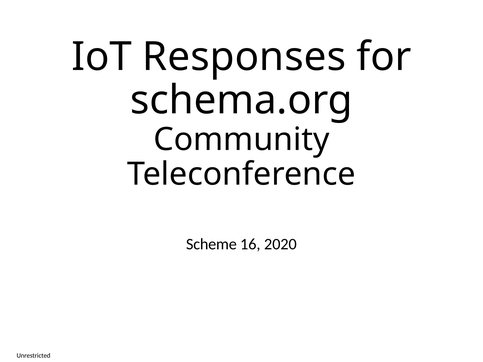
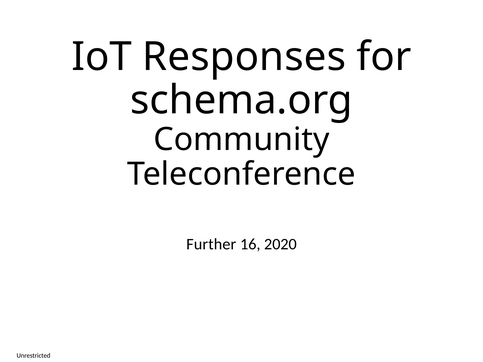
Scheme: Scheme -> Further (211, 245)
